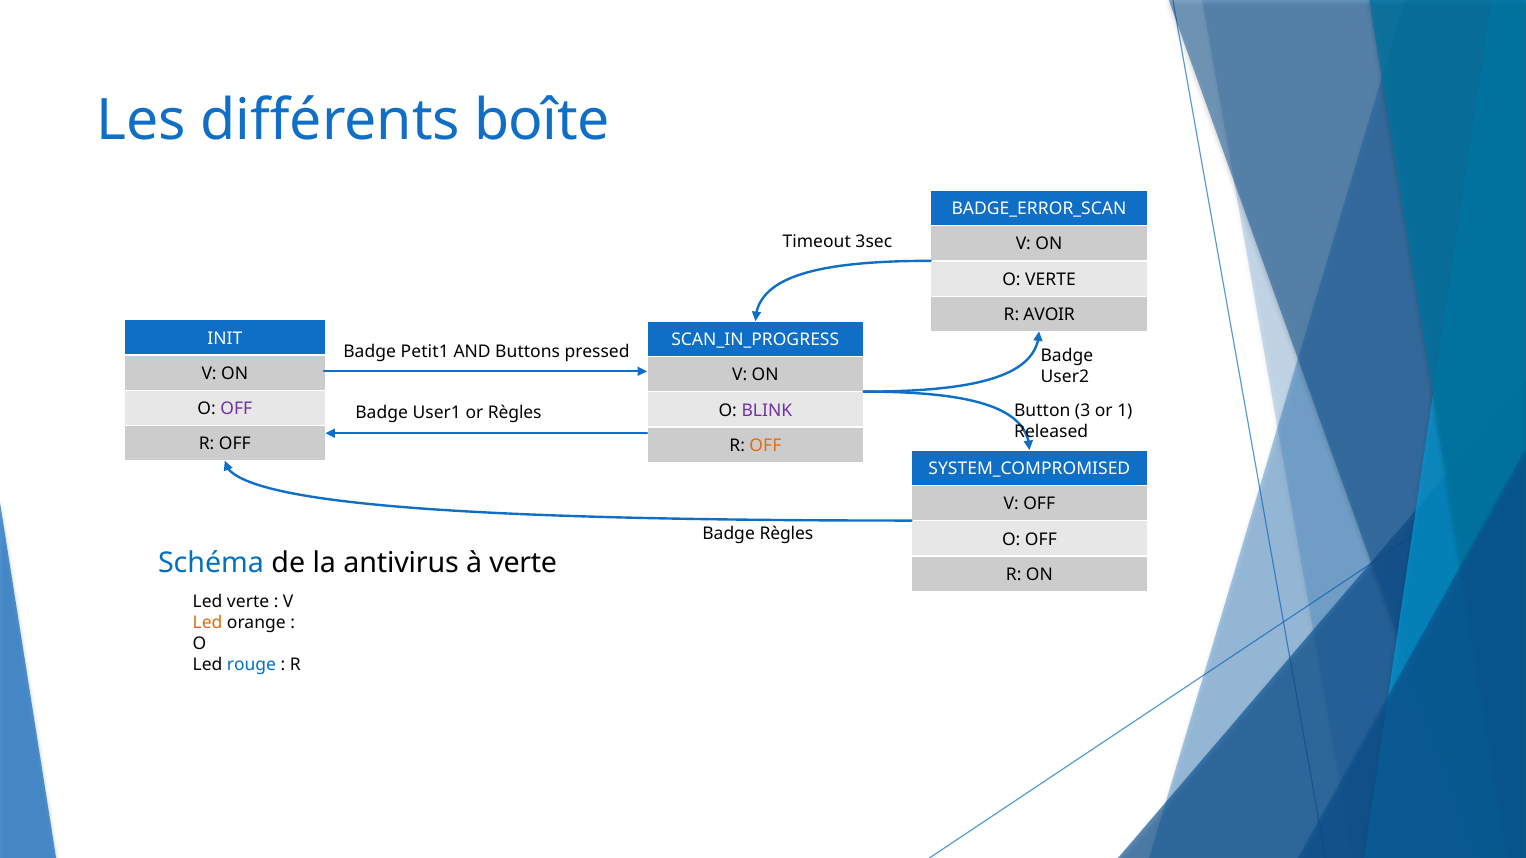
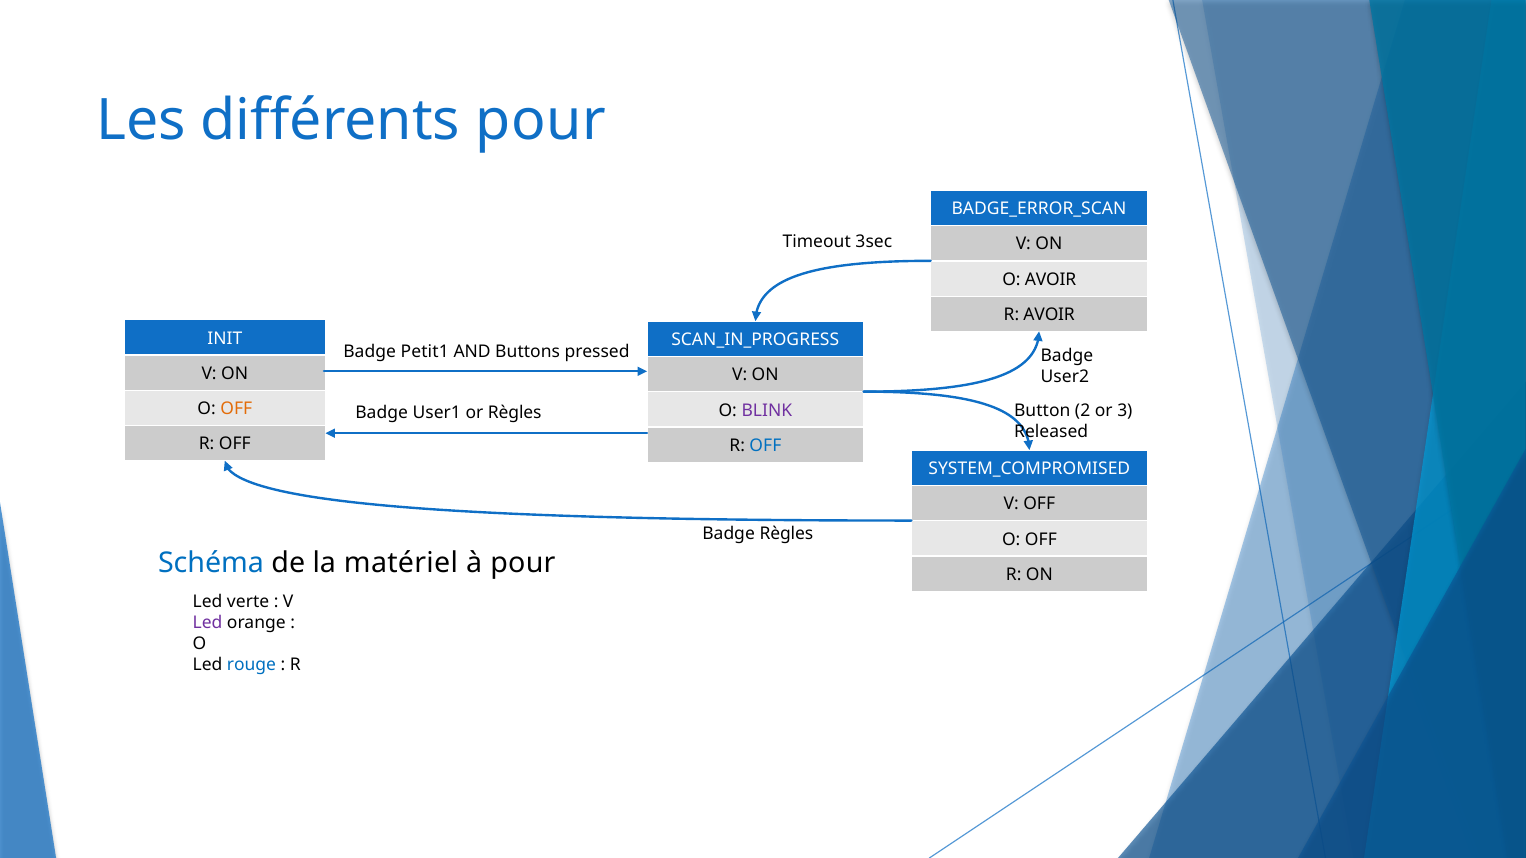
différents boîte: boîte -> pour (541, 120)
O VERTE: VERTE -> AVOIR (1051, 280)
OFF colour: purple -> orange (236, 409)
3: 3 -> 2 (1083, 411)
1: 1 -> 3 (1125, 411)
OFF colour: orange -> blue (765, 446)
antivirus: antivirus -> matériel (401, 563)
à verte: verte -> pour (523, 563)
Led colour: orange -> purple (208, 623)
